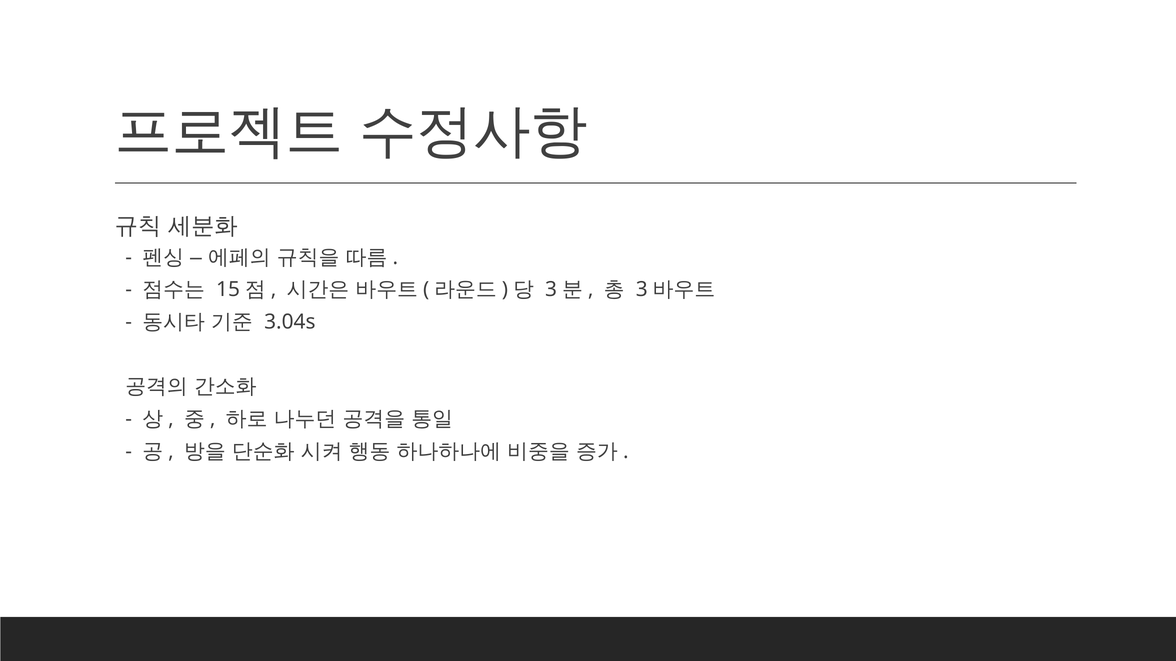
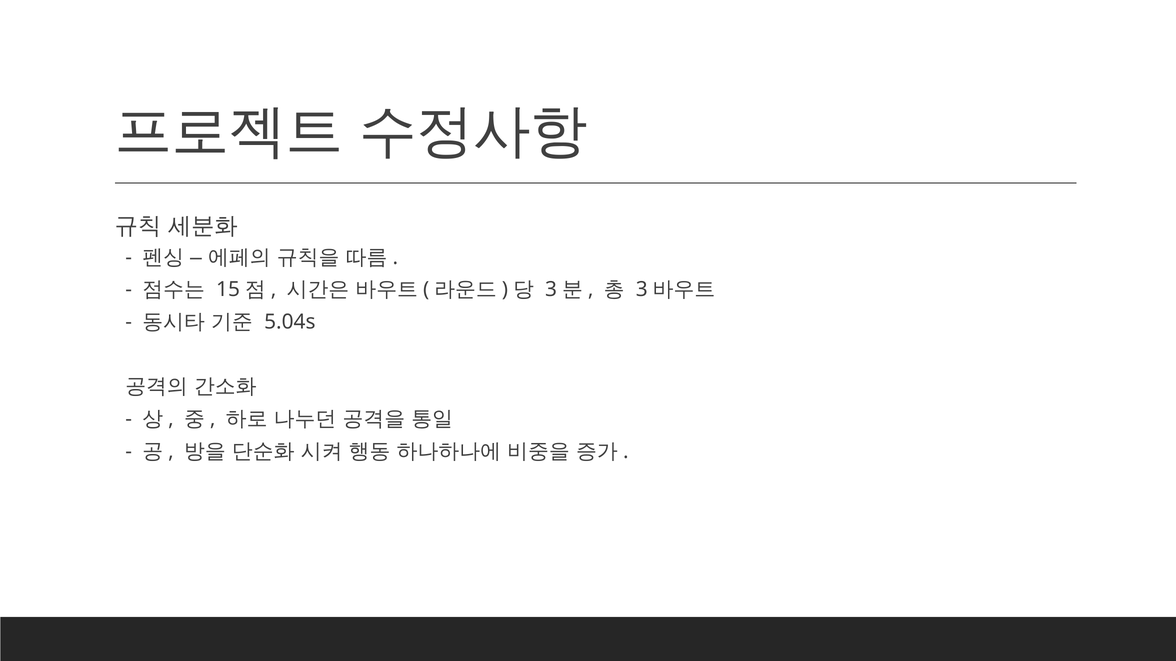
3.04s: 3.04s -> 5.04s (290, 322)
